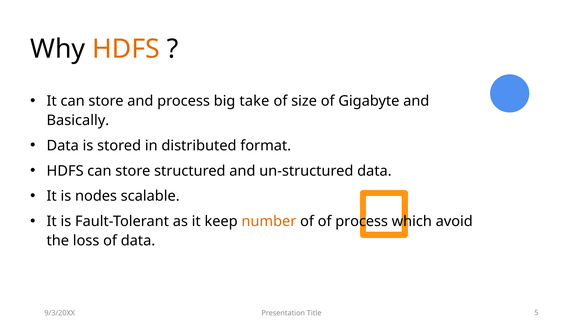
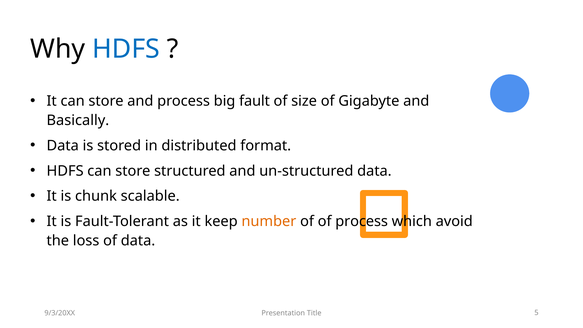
HDFS colour: orange -> blue (126, 49)
take: take -> fault (255, 101)
nodes: nodes -> chunk (96, 196)
